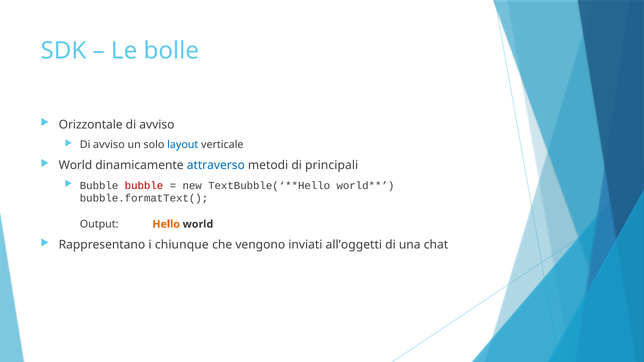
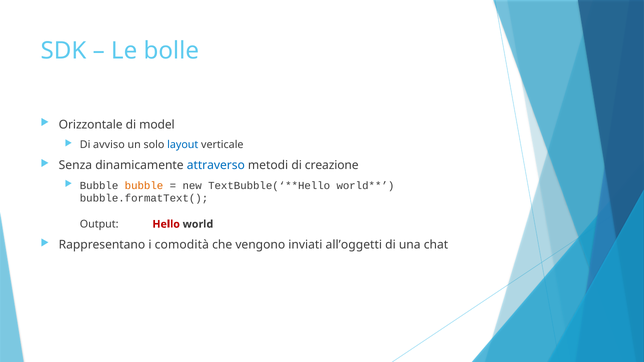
avviso: avviso -> model (157, 125)
World: World -> Senza (75, 165)
principali: principali -> creazione (332, 165)
bubble colour: red -> orange (144, 186)
Hello colour: orange -> red (166, 224)
chiunque: chiunque -> comodità (182, 245)
